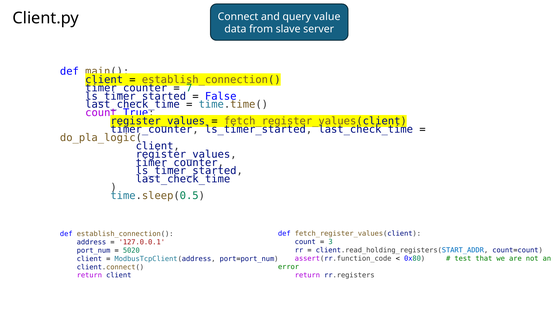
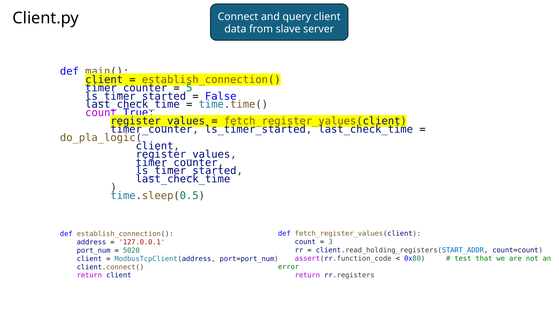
query value: value -> client (327, 17)
7: 7 -> 5 (189, 88)
